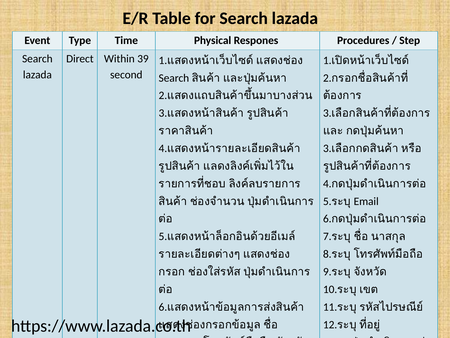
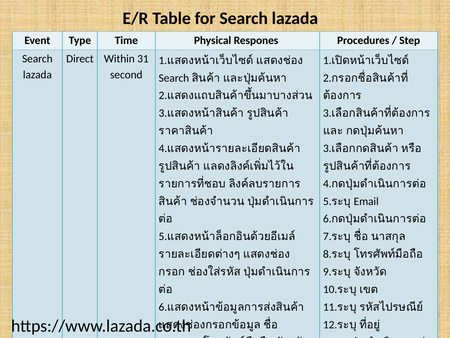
39: 39 -> 31 (143, 59)
